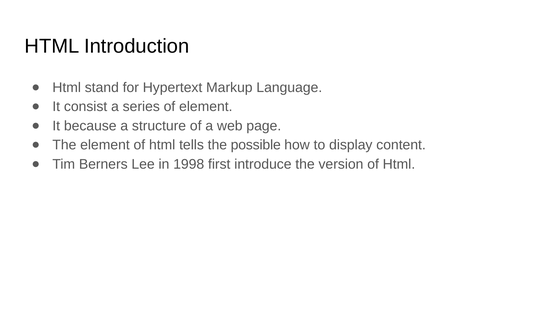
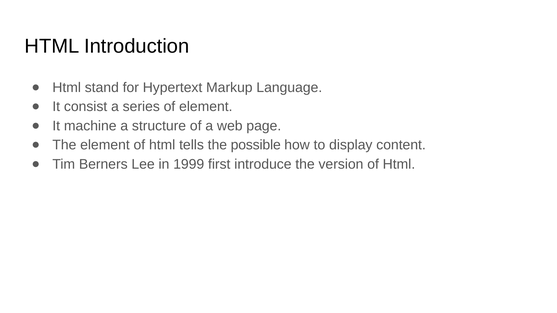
because: because -> machine (90, 126)
1998: 1998 -> 1999 (189, 164)
